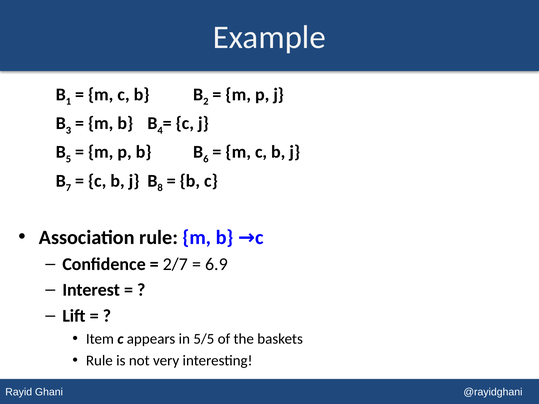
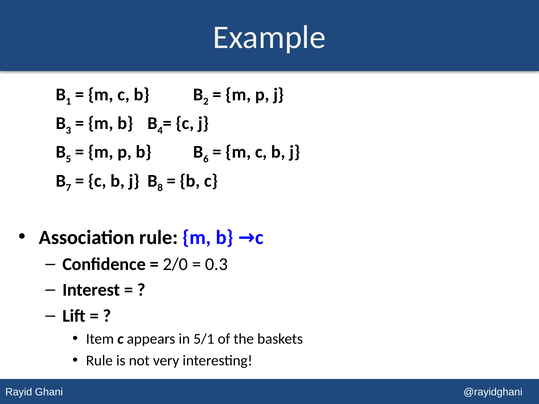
2/7: 2/7 -> 2/0 (175, 264)
6.9: 6.9 -> 0.3 (216, 264)
5/5: 5/5 -> 5/1 (204, 339)
